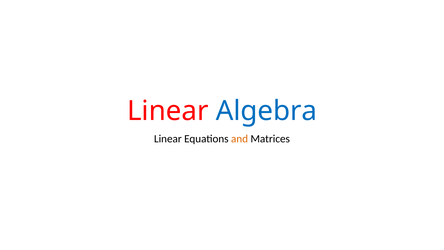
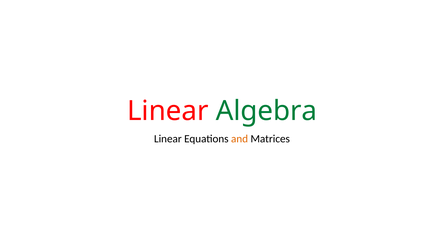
Algebra colour: blue -> green (266, 111)
